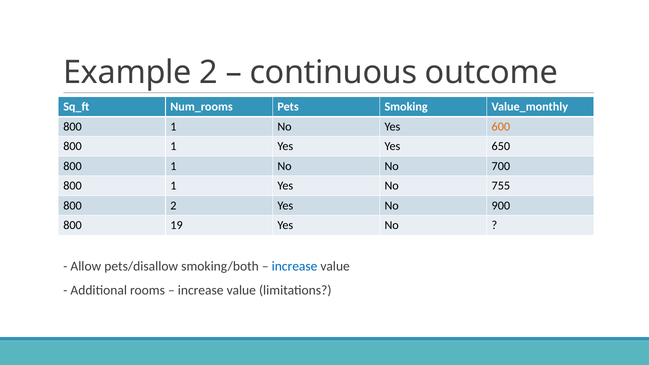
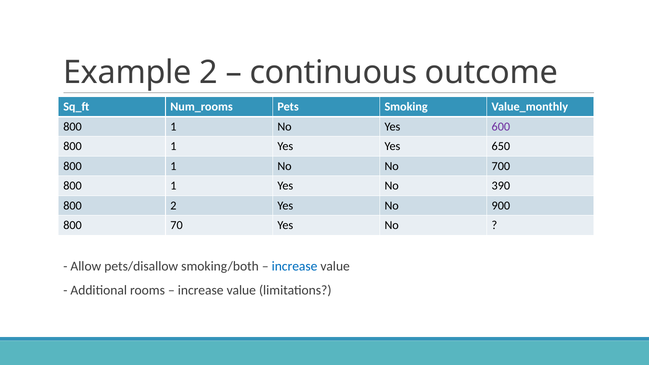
600 colour: orange -> purple (501, 127)
755: 755 -> 390 (501, 186)
19: 19 -> 70 (177, 225)
